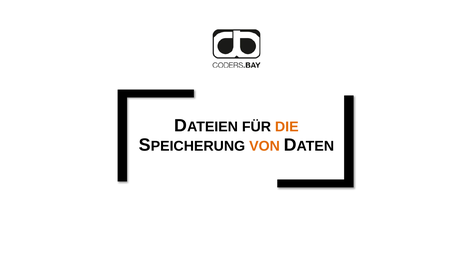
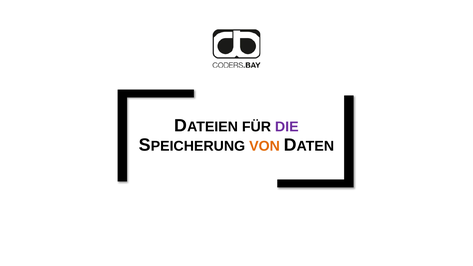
DIE colour: orange -> purple (287, 127)
